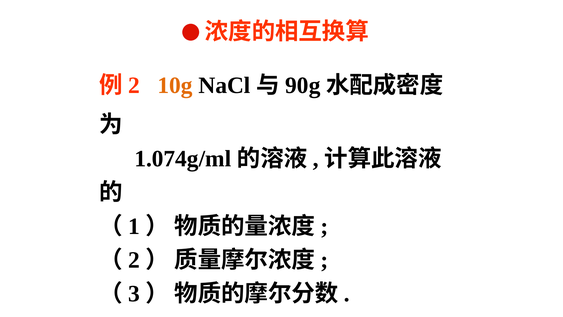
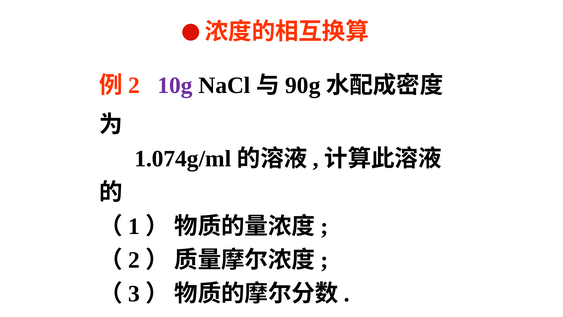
10g colour: orange -> purple (175, 85)
